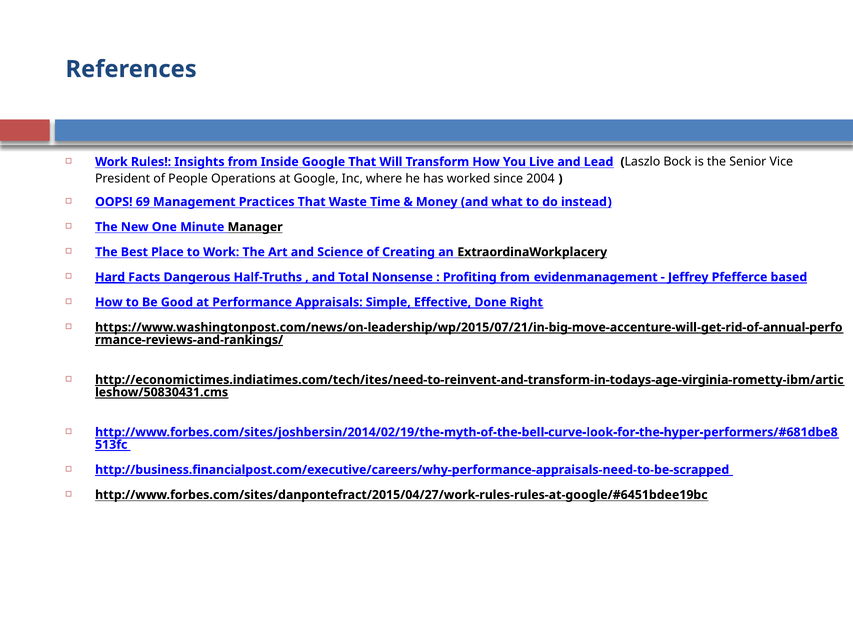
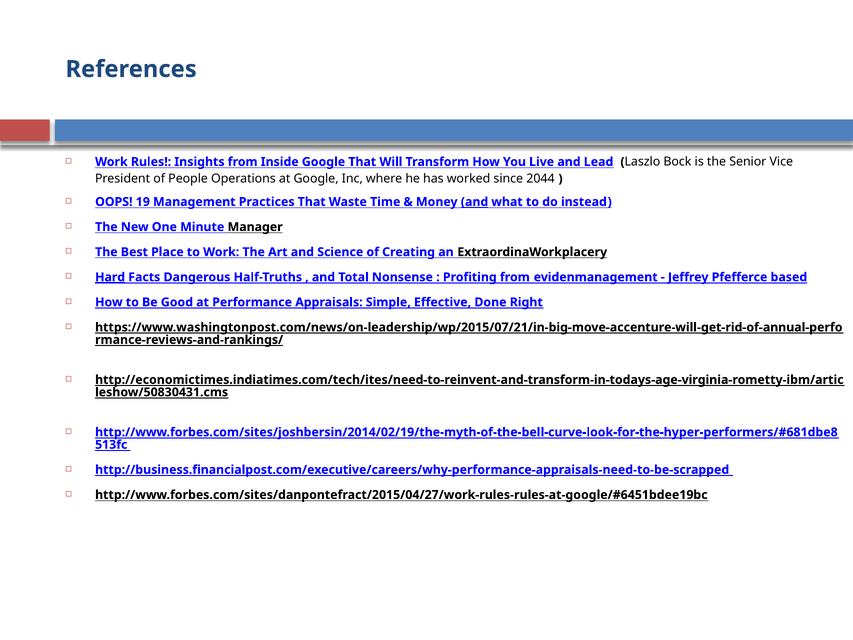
2004: 2004 -> 2044 (540, 179)
69: 69 -> 19 (143, 202)
and underline: none -> present (475, 202)
